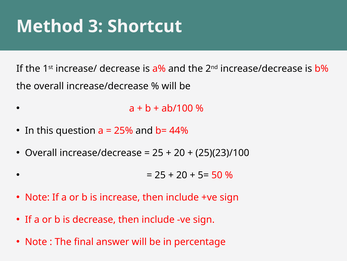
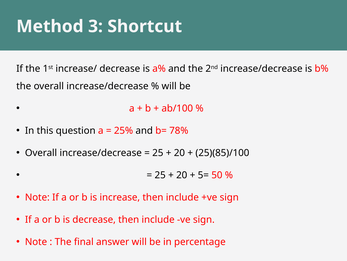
44%: 44% -> 78% (179, 130)
25)(23)/100: 25)(23)/100 -> 25)(85)/100 (222, 152)
